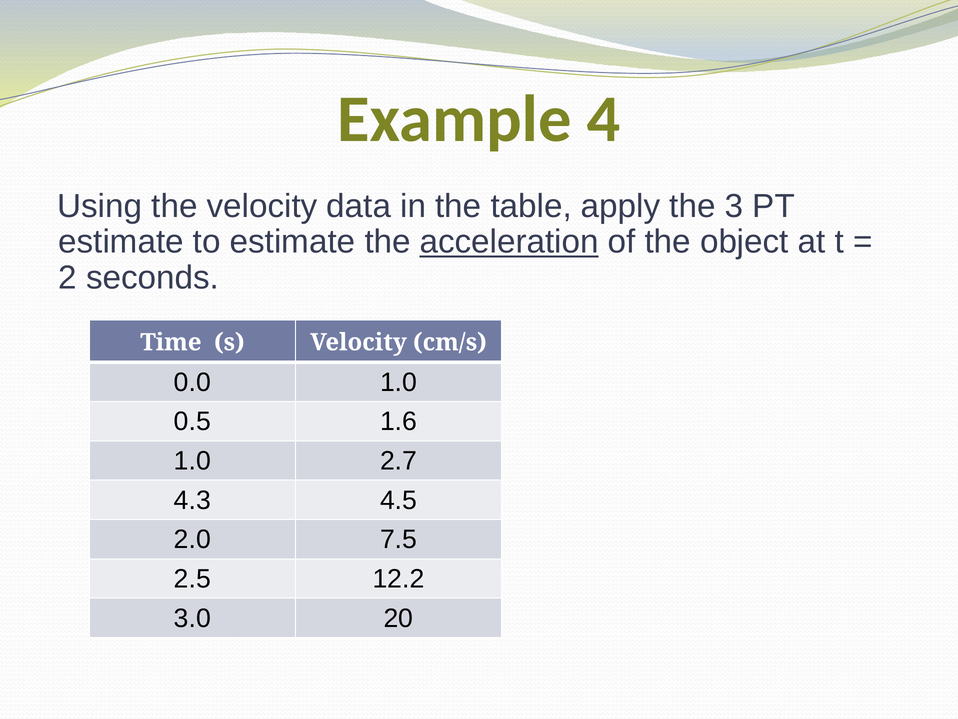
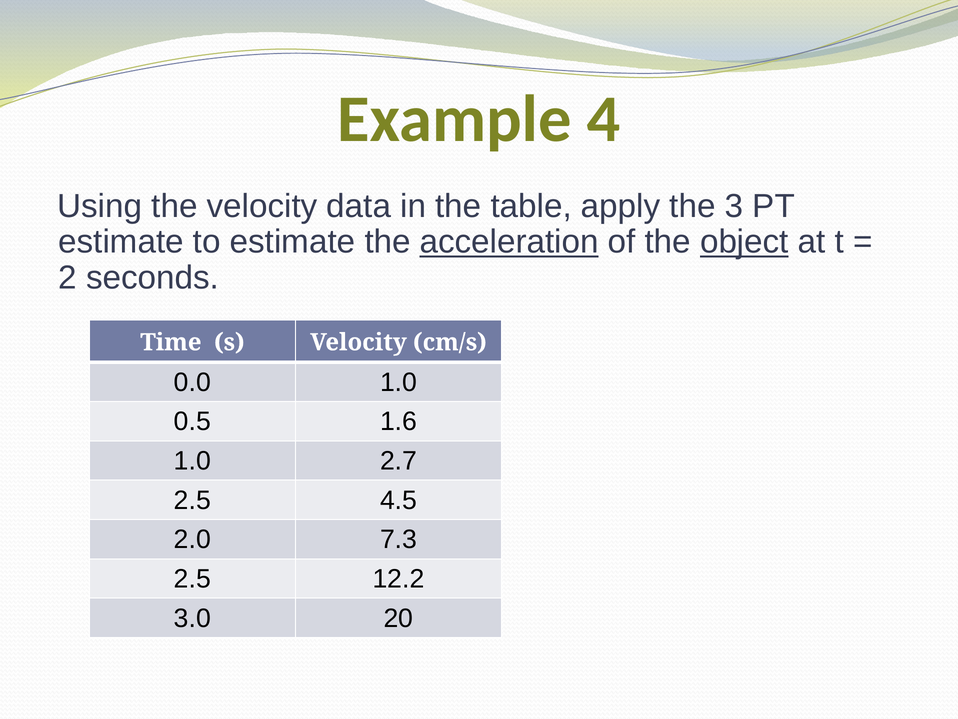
object underline: none -> present (744, 242)
4.3: 4.3 -> 2.5 (192, 500)
7.5: 7.5 -> 7.3 (399, 539)
